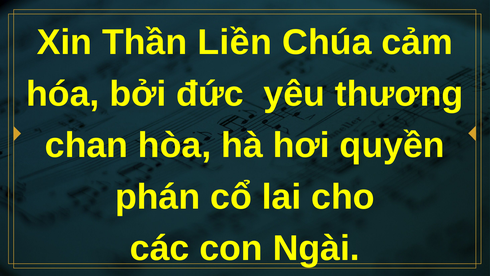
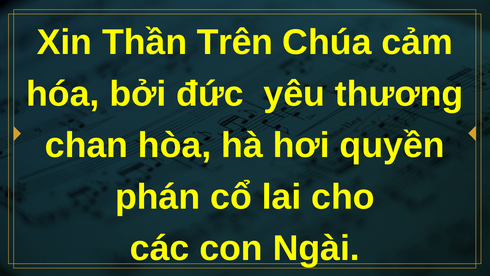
Liền: Liền -> Trên (235, 42)
